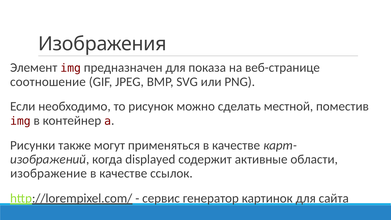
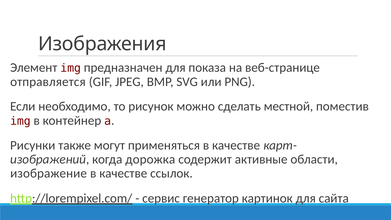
соотношение: соотношение -> отправляется (48, 82)
displayed: displayed -> дорожка (150, 159)
